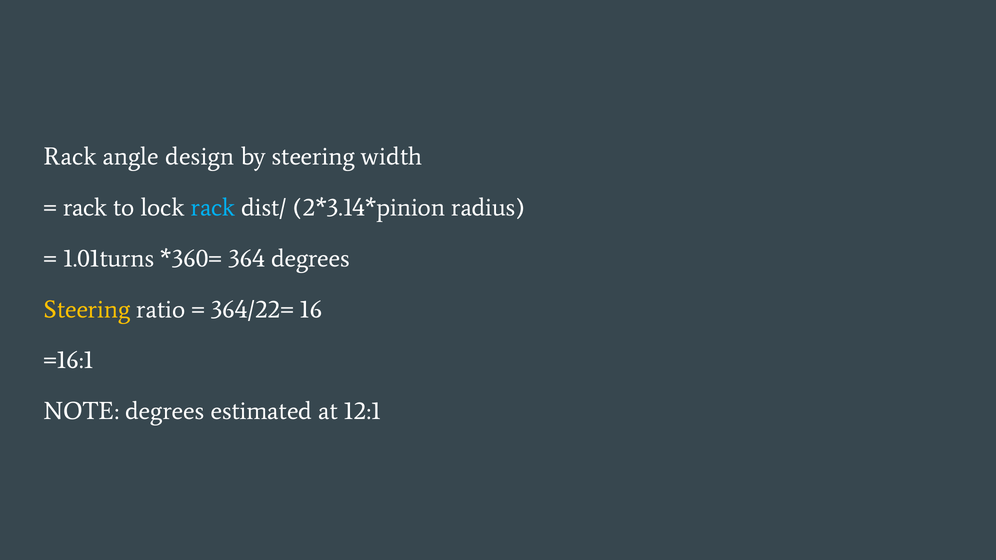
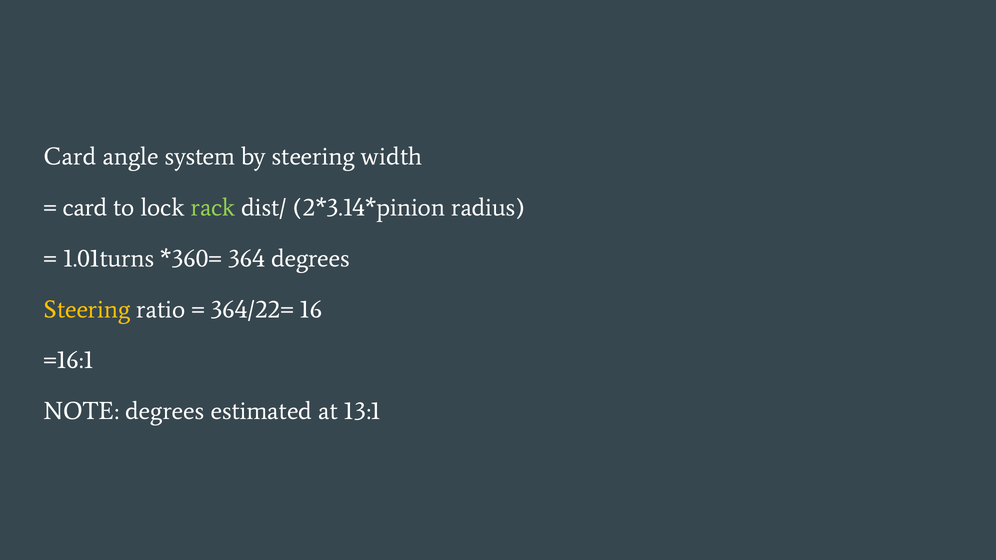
Rack: Rack -> Card (70, 157)
design: design -> system (200, 157)
rack: rack -> card (85, 208)
rack colour: light blue -> light green (213, 208)
12:1: 12:1 -> 13:1 (362, 411)
